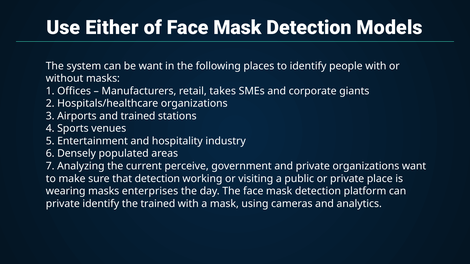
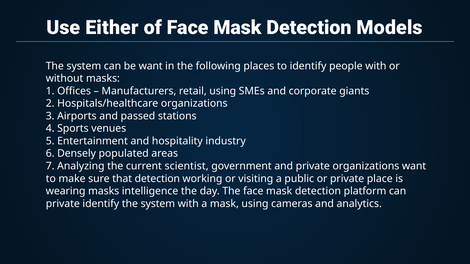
retail takes: takes -> using (223, 91)
and trained: trained -> passed (138, 116)
perceive: perceive -> scientist (187, 166)
enterprises: enterprises -> intelligence (150, 191)
identify the trained: trained -> system (158, 204)
